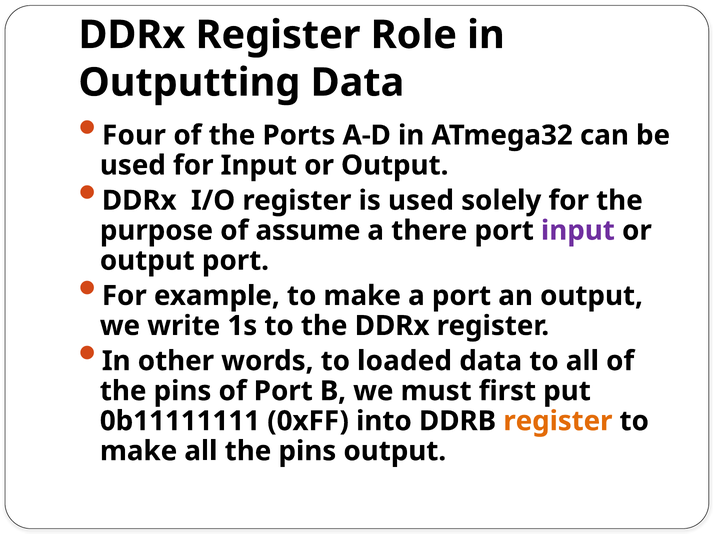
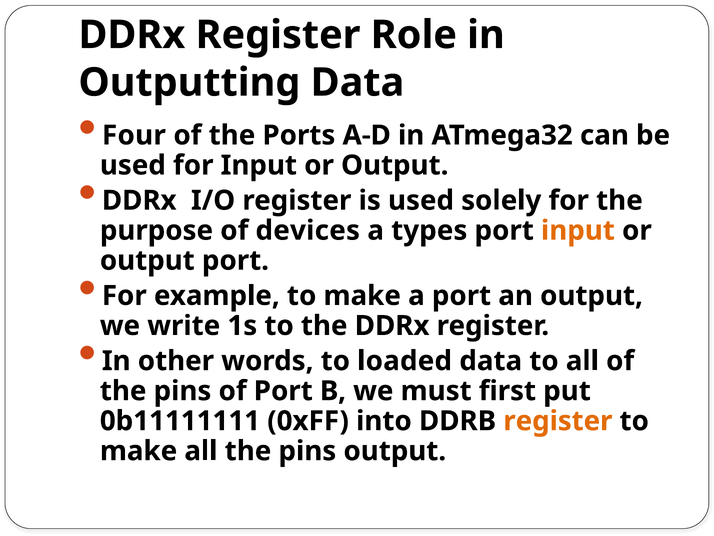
assume: assume -> devices (308, 230)
there: there -> types (429, 230)
input colour: purple -> orange (578, 230)
